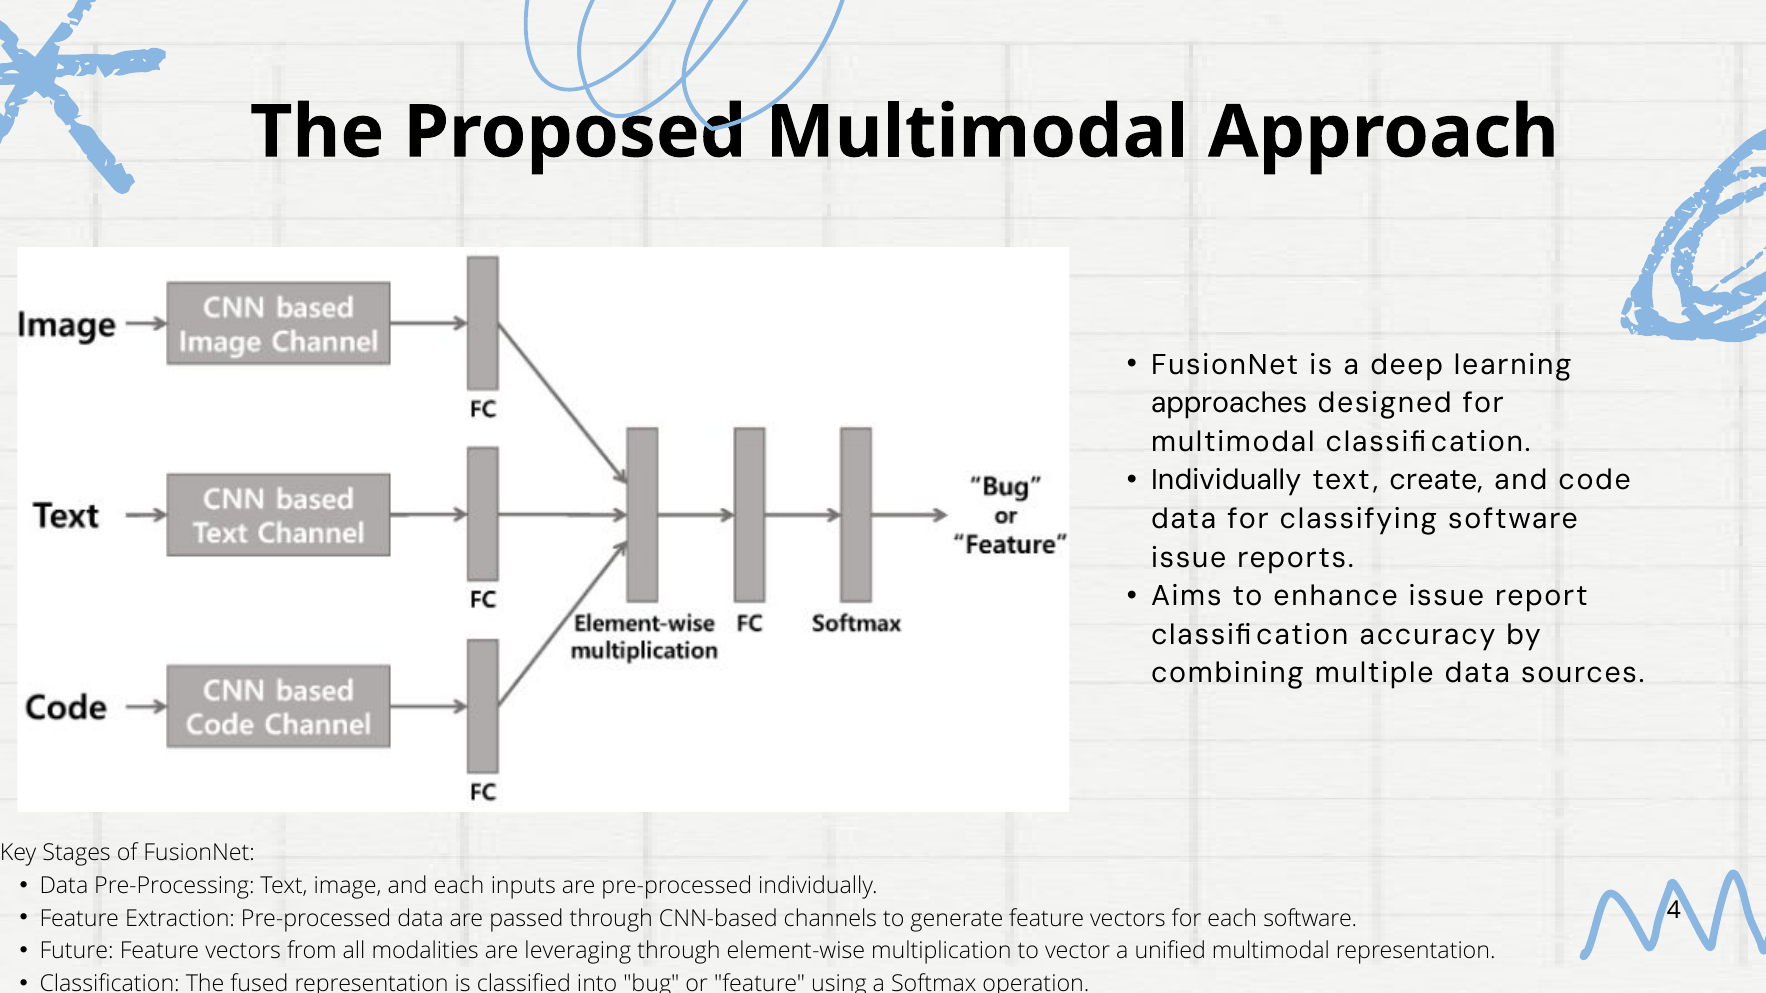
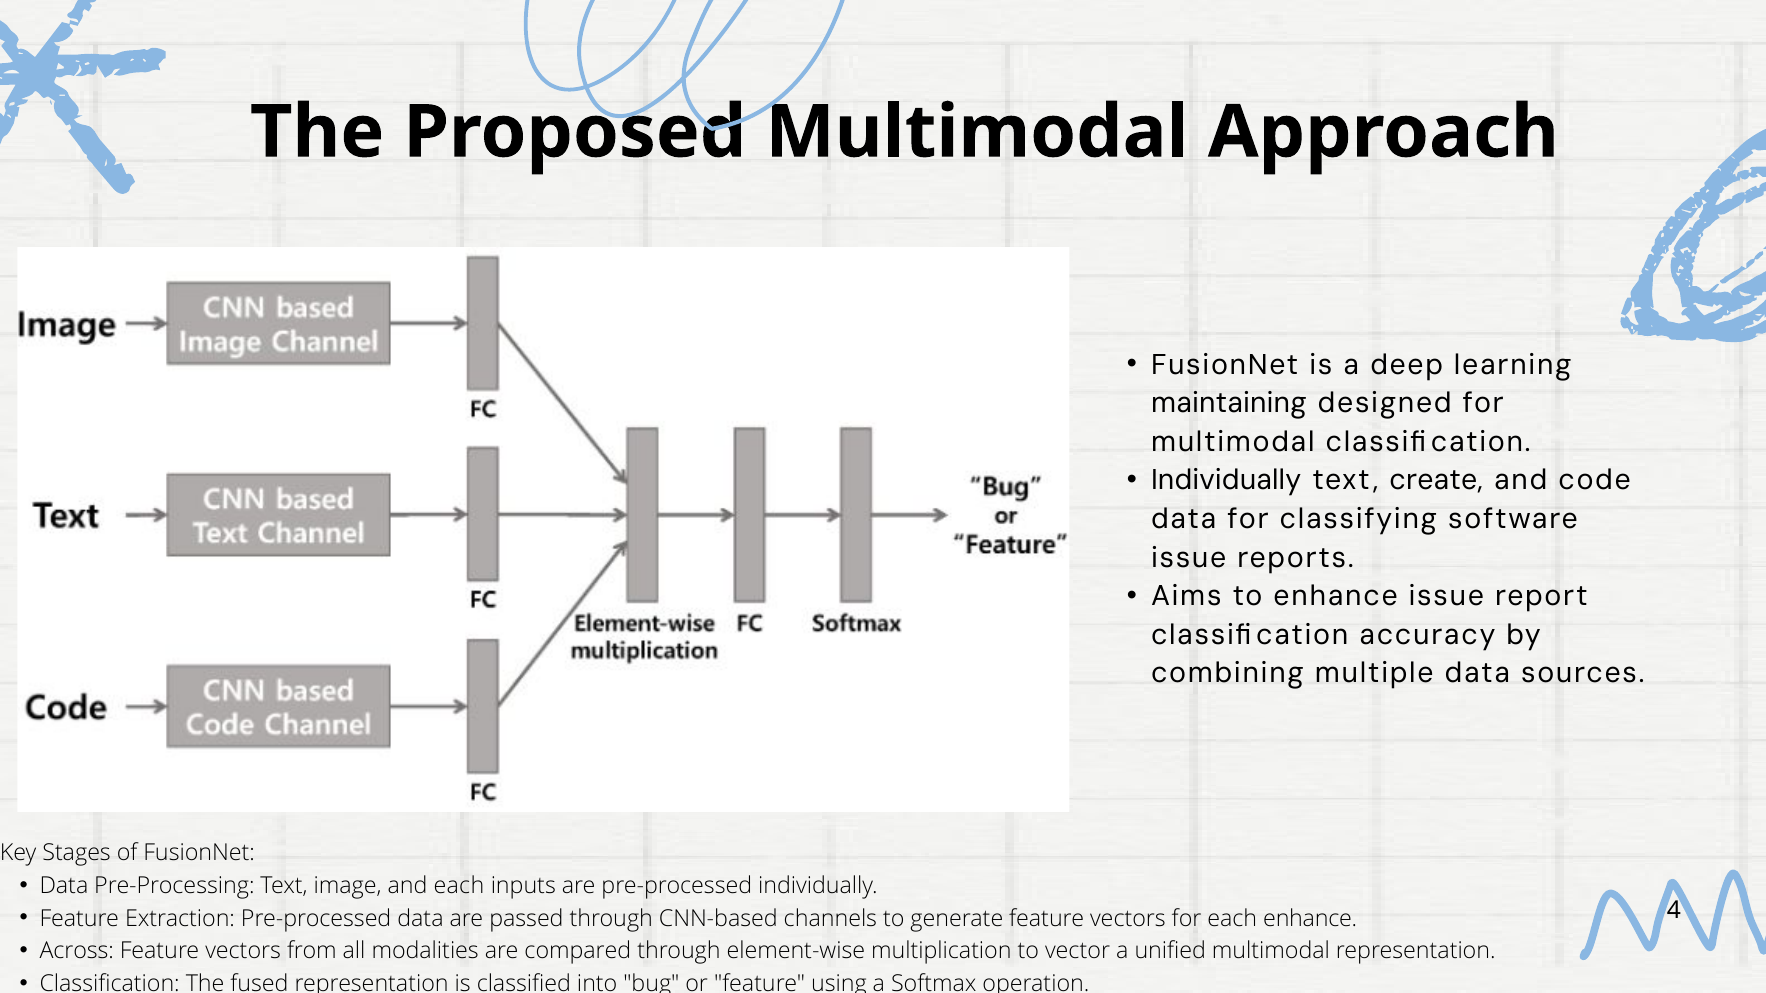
approaches: approaches -> maintaining (1229, 403)
each software: software -> enhance (1310, 919)
Future: Future -> Across (77, 951)
leveraging: leveraging -> compared (578, 951)
